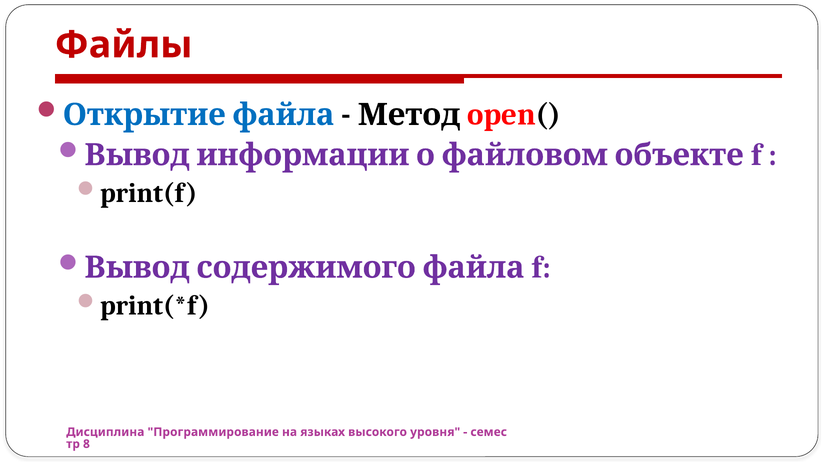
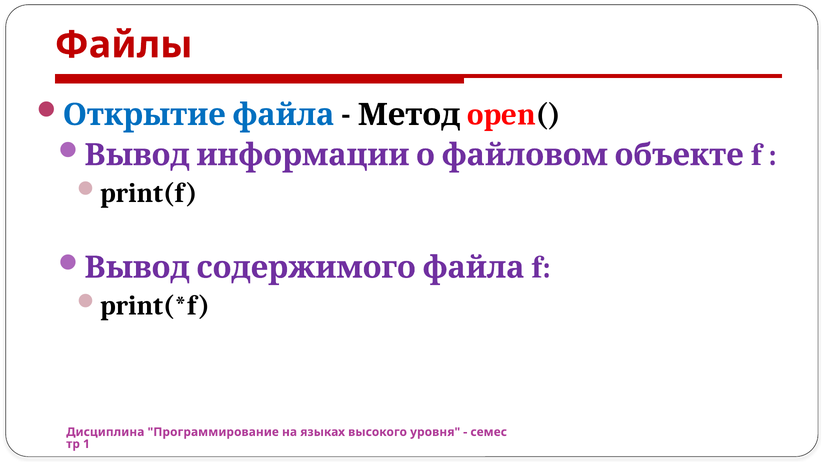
8: 8 -> 1 (86, 444)
